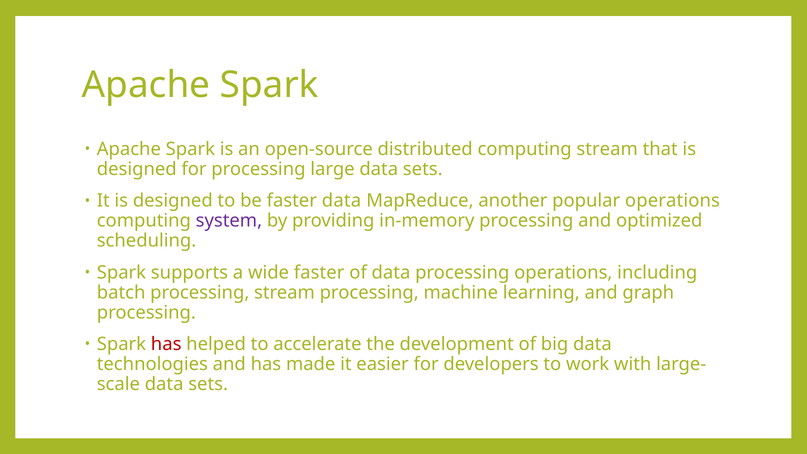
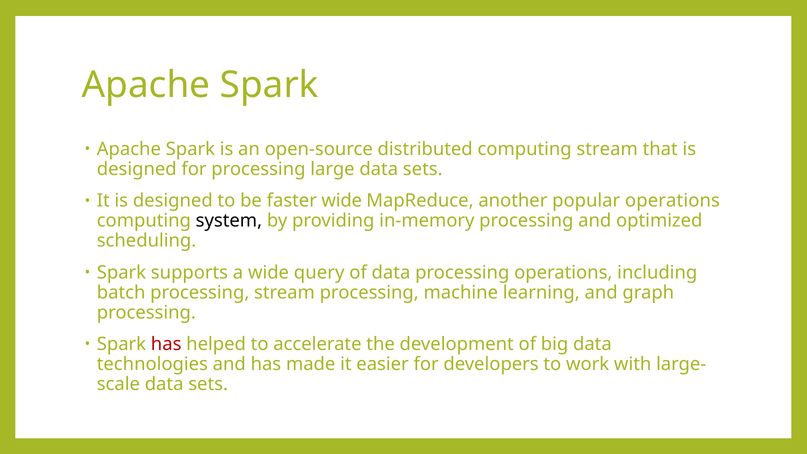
faster data: data -> wide (342, 201)
system colour: purple -> black (229, 221)
wide faster: faster -> query (319, 272)
